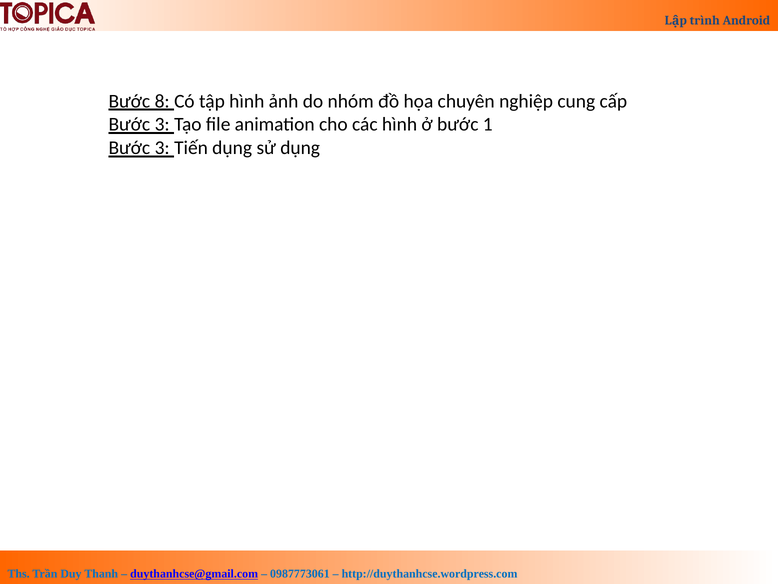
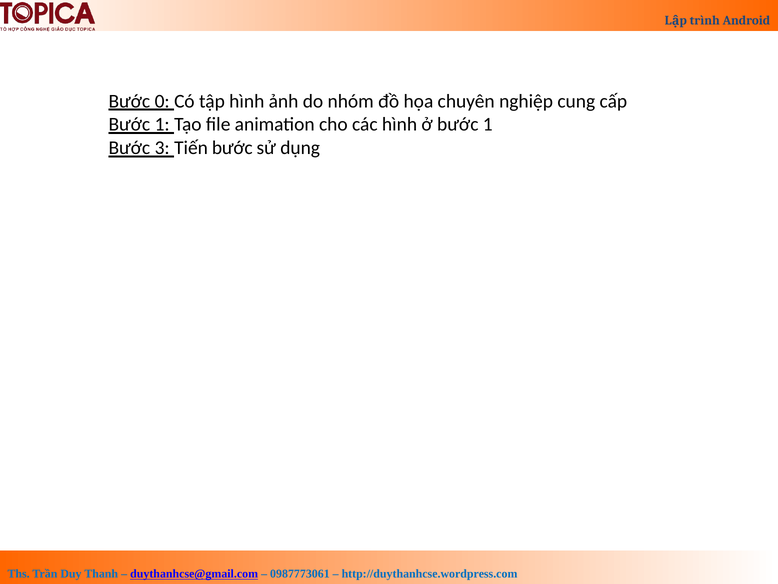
8: 8 -> 0 (162, 101)
3: 3 -> 1 (162, 124)
Tiến dụng: dụng -> bước (232, 148)
